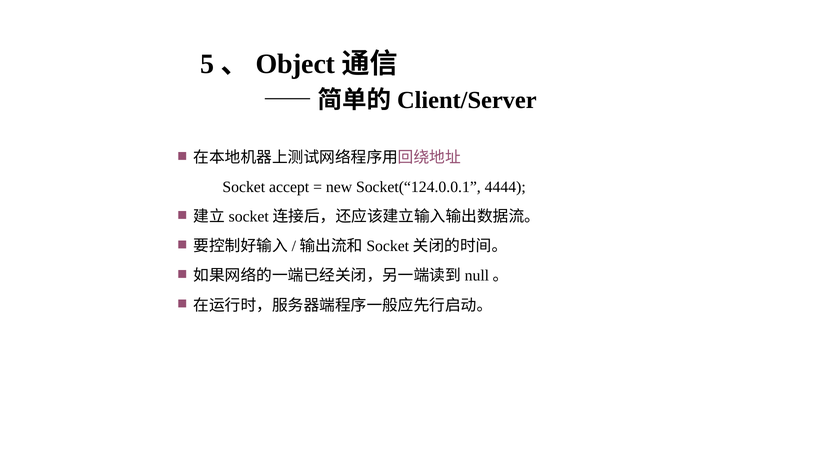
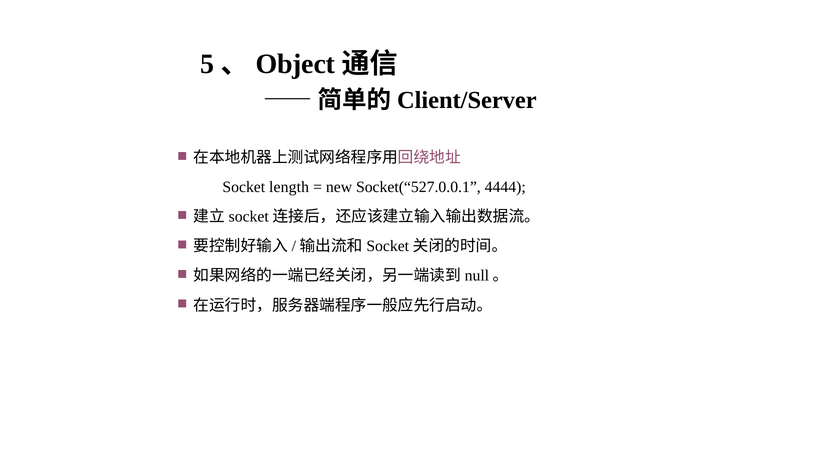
accept: accept -> length (289, 187)
Socket(“124.0.0.1: Socket(“124.0.0.1 -> Socket(“527.0.0.1 (418, 187)
